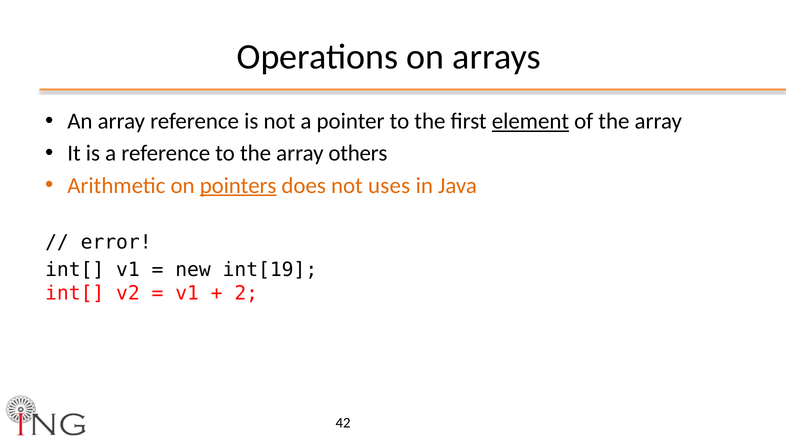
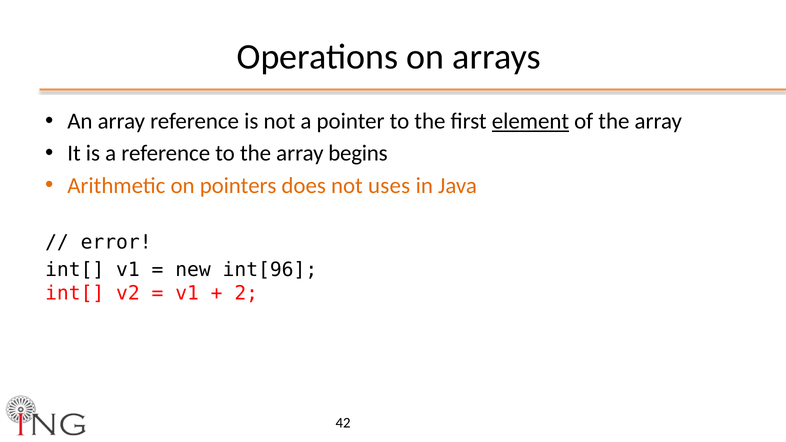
others: others -> begins (358, 153)
pointers underline: present -> none (238, 186)
int[19: int[19 -> int[96 (270, 270)
